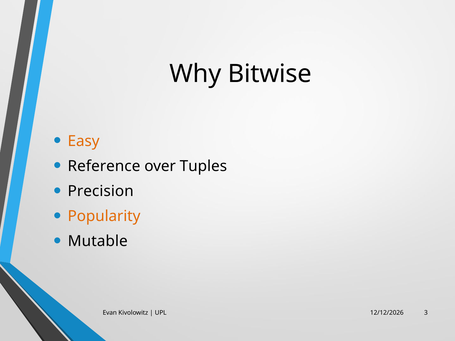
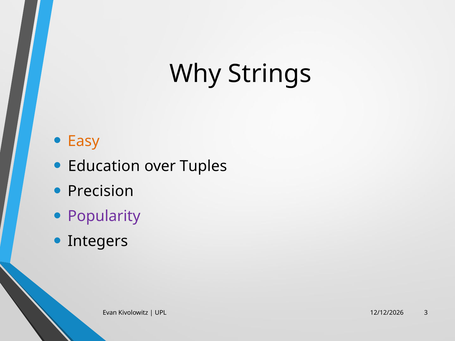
Bitwise: Bitwise -> Strings (270, 74)
Reference: Reference -> Education (104, 166)
Popularity colour: orange -> purple (104, 216)
Mutable: Mutable -> Integers (98, 241)
